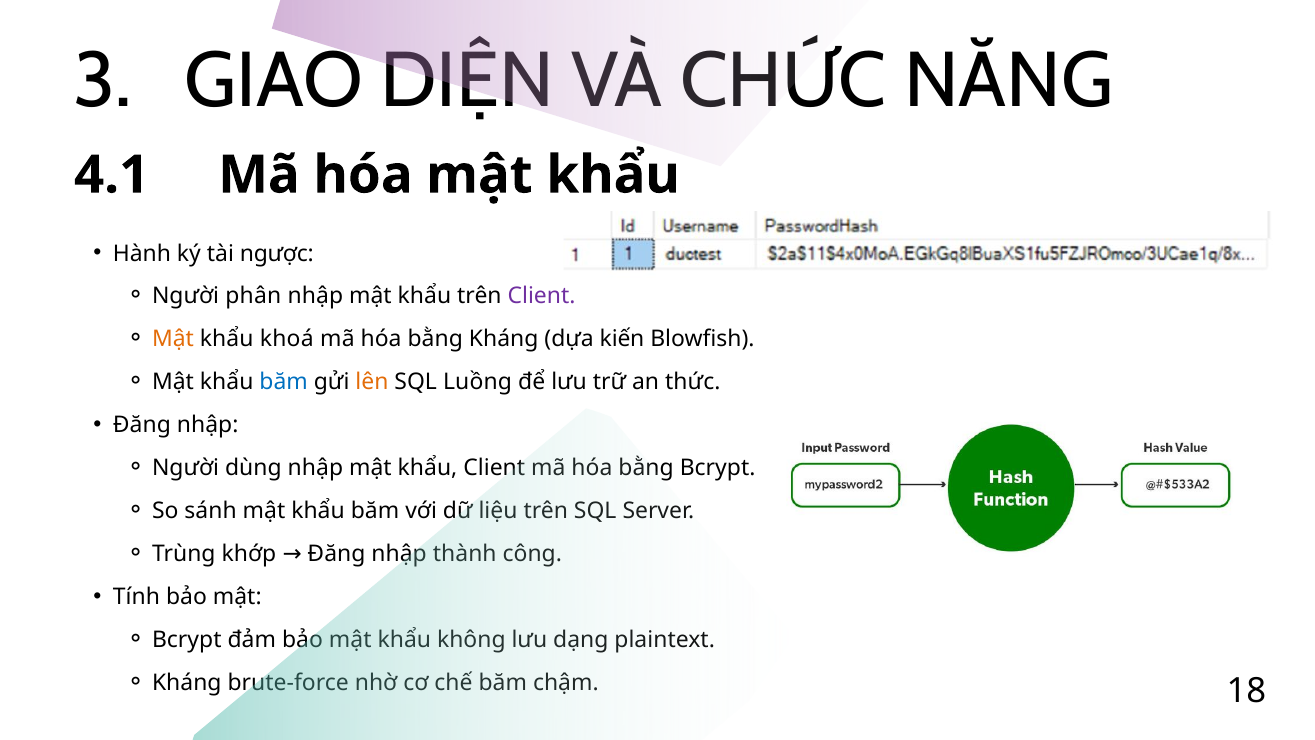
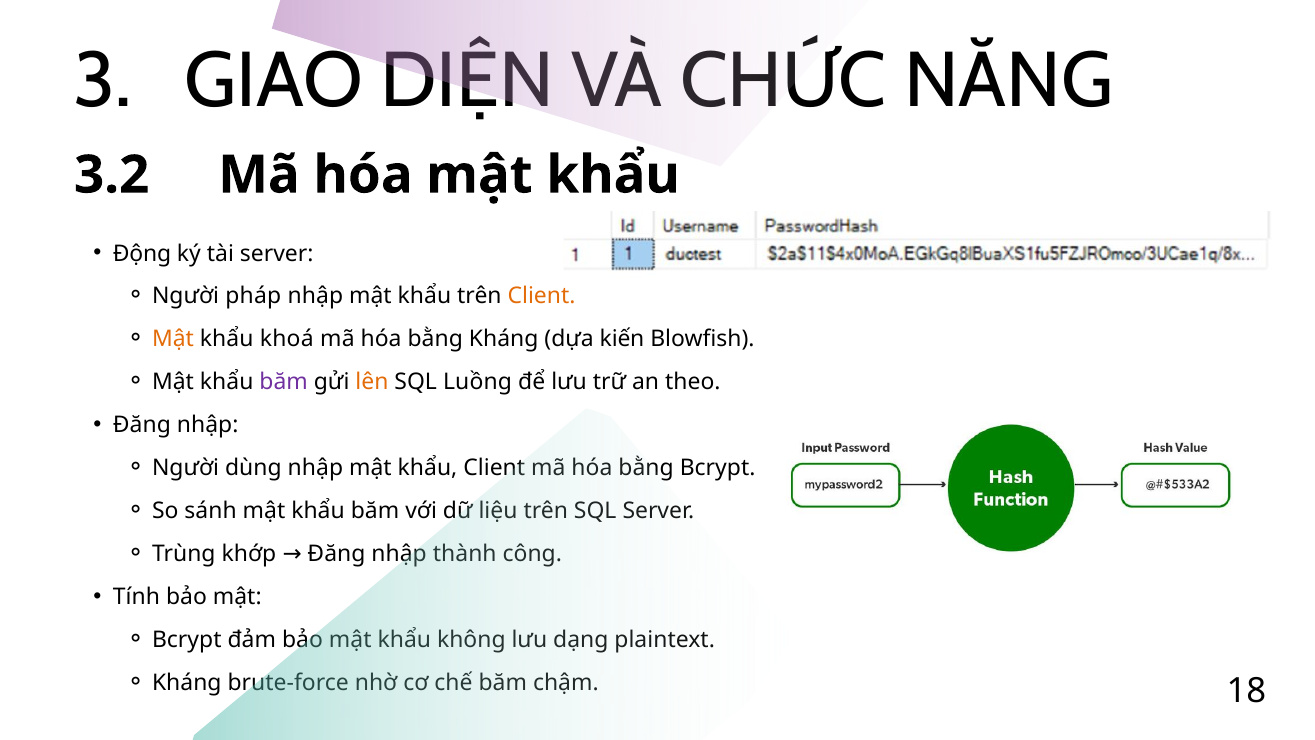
4.1: 4.1 -> 3.2 (112, 175)
Hành: Hành -> Động (142, 253)
tài ngược: ngược -> server (277, 253)
phân: phân -> pháp (253, 296)
Client colour: purple -> orange (542, 296)
băm colour: blue -> purple (284, 382)
thức: thức -> theo (693, 382)
